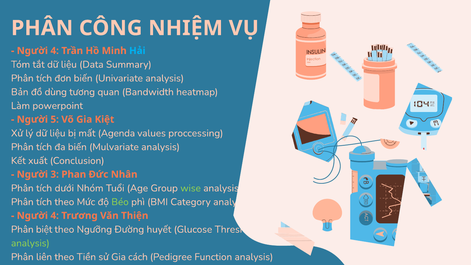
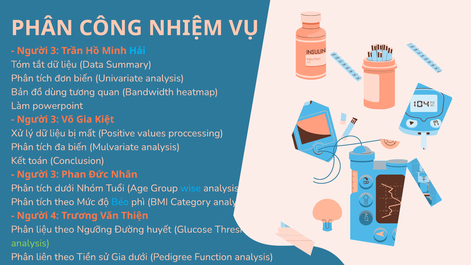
4: 4 -> 3 (55, 51)
5: 5 -> 3 (55, 119)
Agenda: Agenda -> Positive (116, 133)
xuất: xuất -> toán (38, 161)
wise colour: light green -> light blue (191, 188)
Béo colour: light green -> light blue (120, 202)
Phân biệt: biệt -> liệu (44, 229)
Gia cách: cách -> dưới (138, 257)
